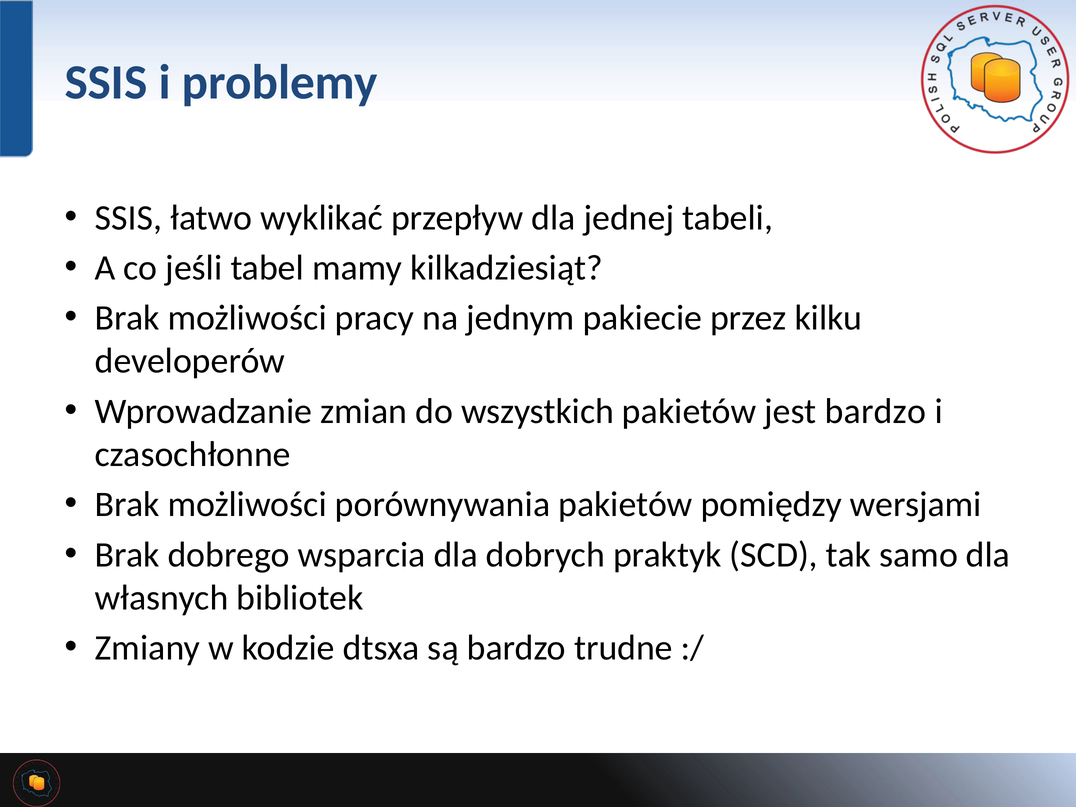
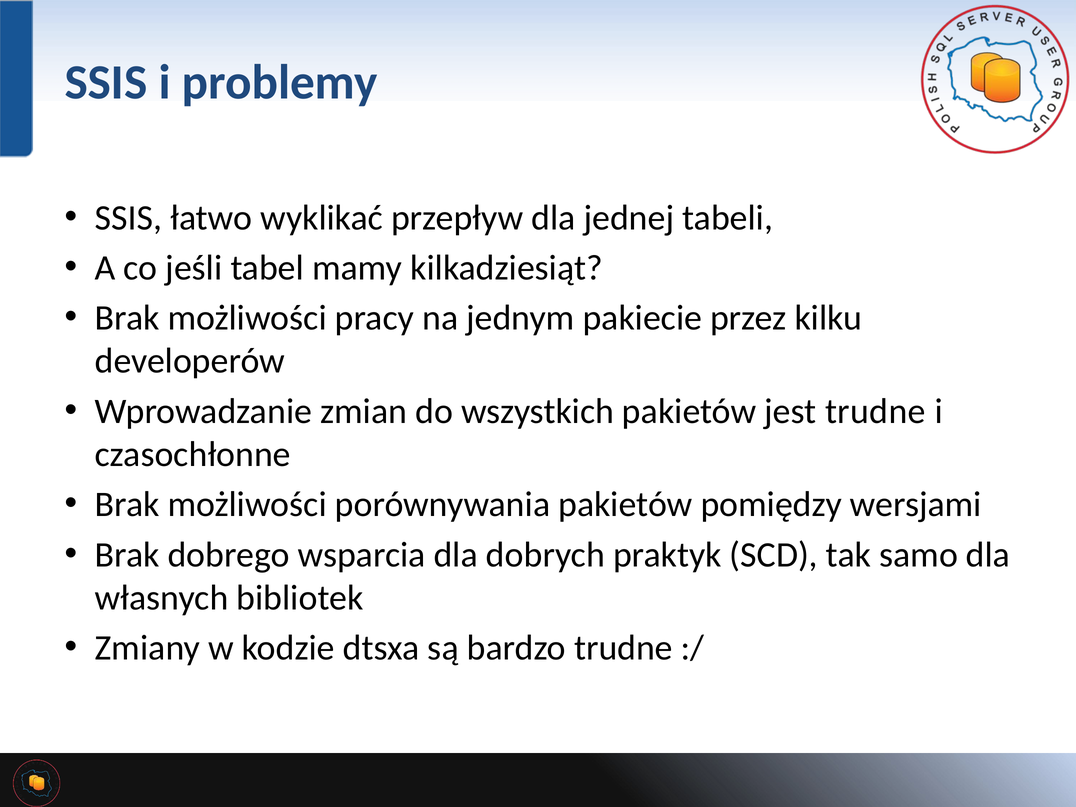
jest bardzo: bardzo -> trudne (875, 411)
